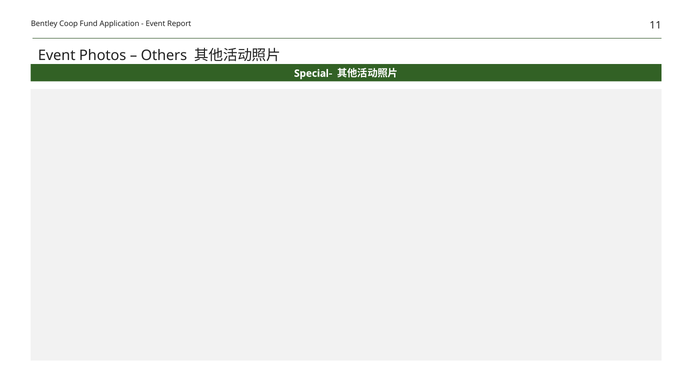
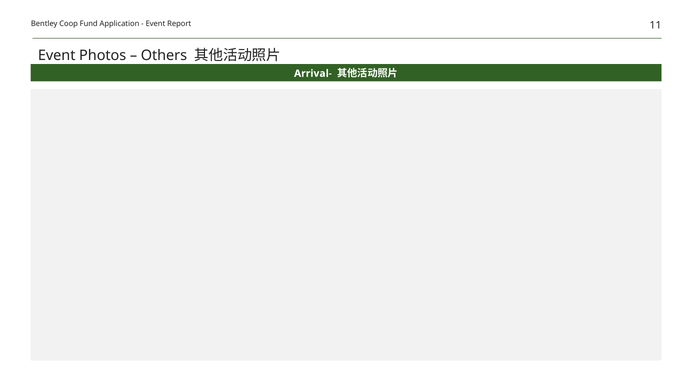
Special-: Special- -> Arrival- (313, 73)
